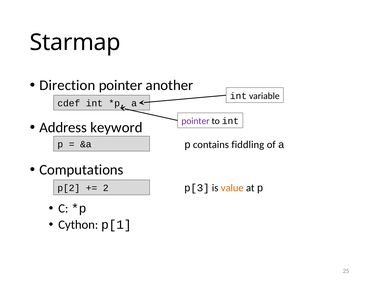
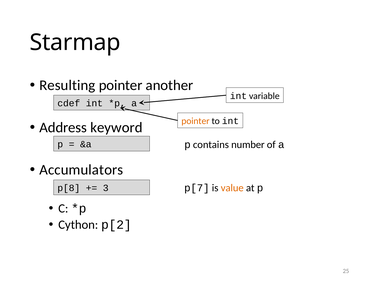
Direction: Direction -> Resulting (67, 85)
pointer colour: purple -> orange (195, 121)
fiddling: fiddling -> number (248, 145)
Computations: Computations -> Accumulators (81, 170)
p[3: p[3 -> p[7 (197, 188)
p[2: p[2 -> p[8 (69, 188)
2: 2 -> 3 (106, 188)
p[1: p[1 -> p[2 (116, 225)
